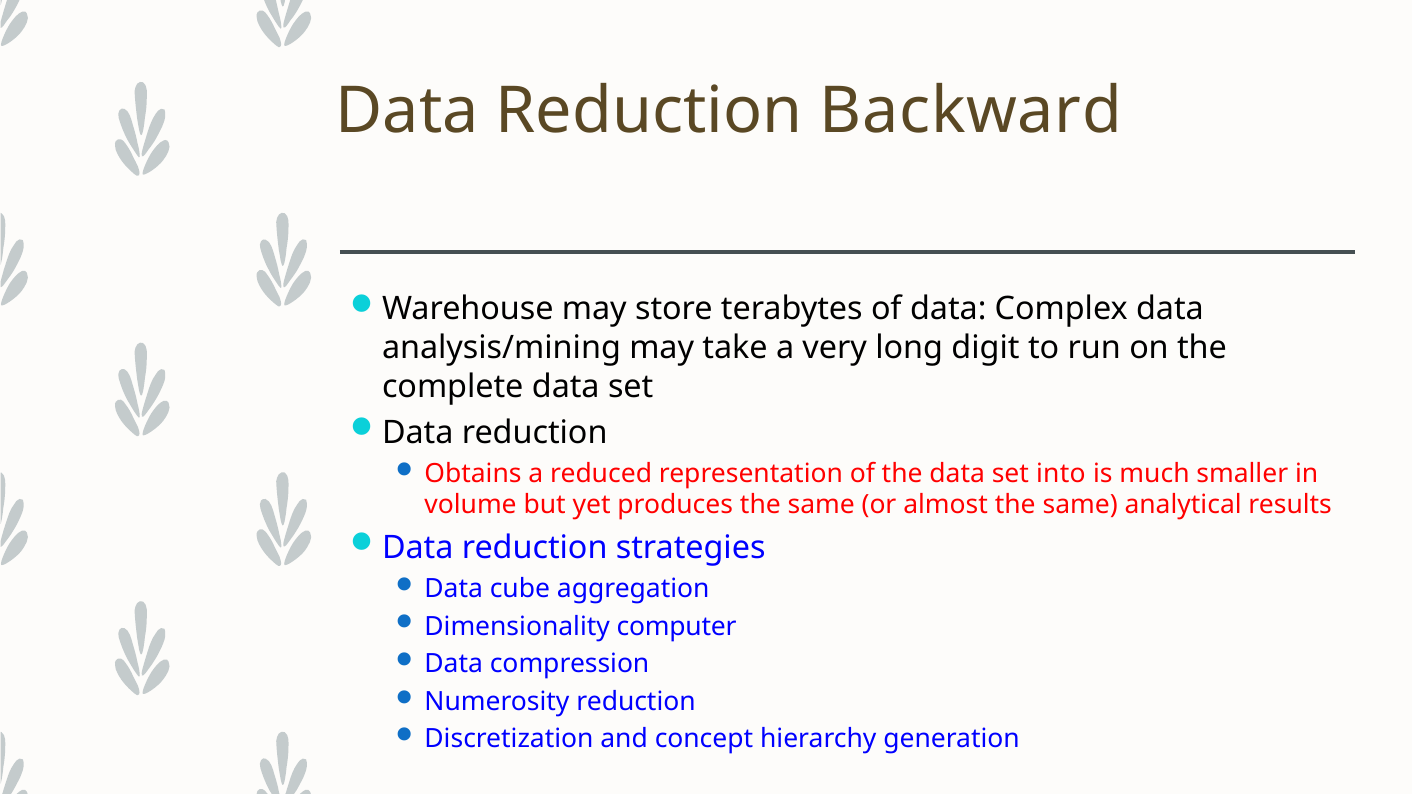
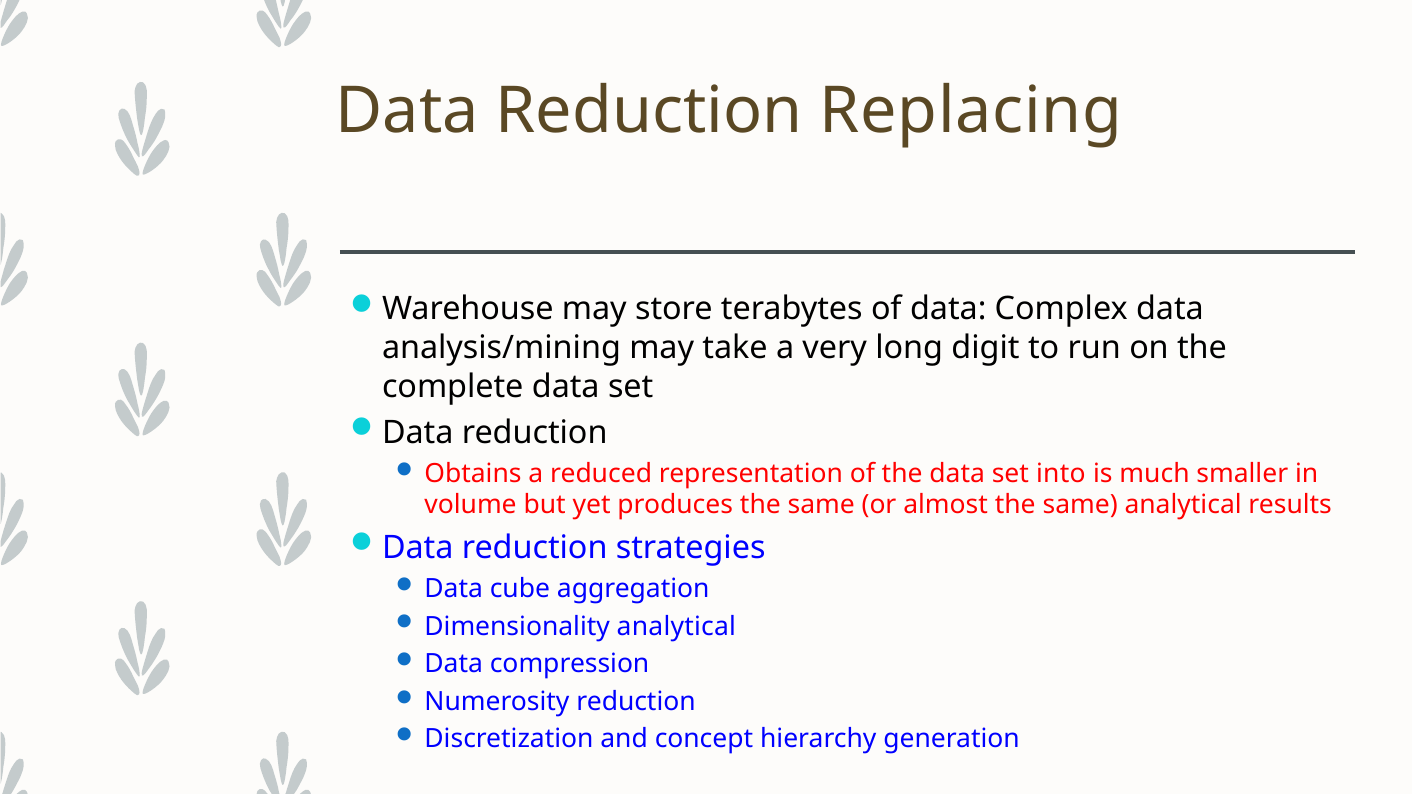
Backward: Backward -> Replacing (971, 111)
Dimensionality computer: computer -> analytical (676, 627)
